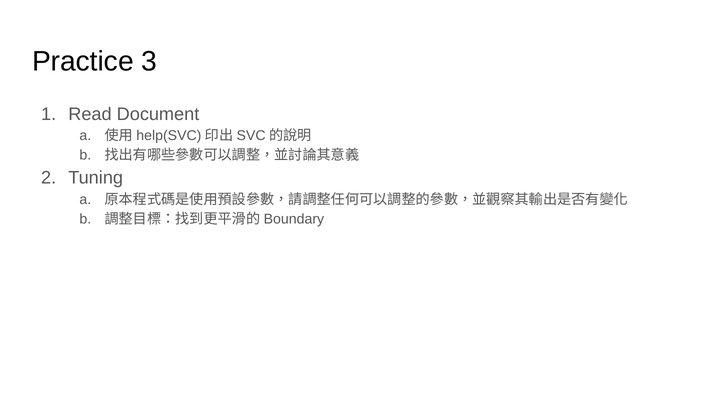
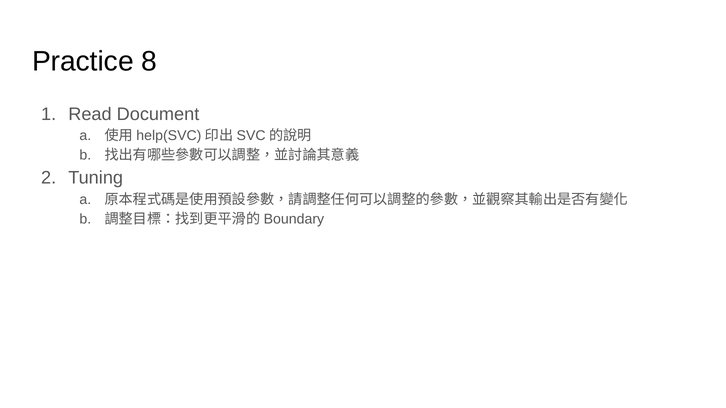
3: 3 -> 8 (149, 62)
